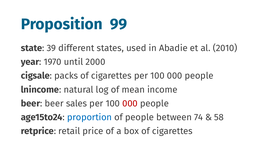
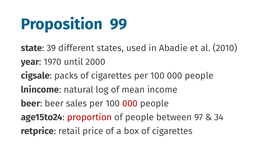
proportion colour: blue -> red (89, 117)
74: 74 -> 97 (199, 117)
58: 58 -> 34 (219, 117)
